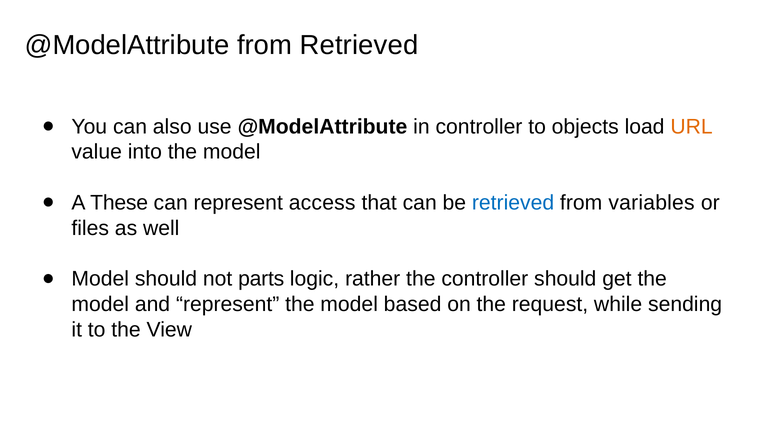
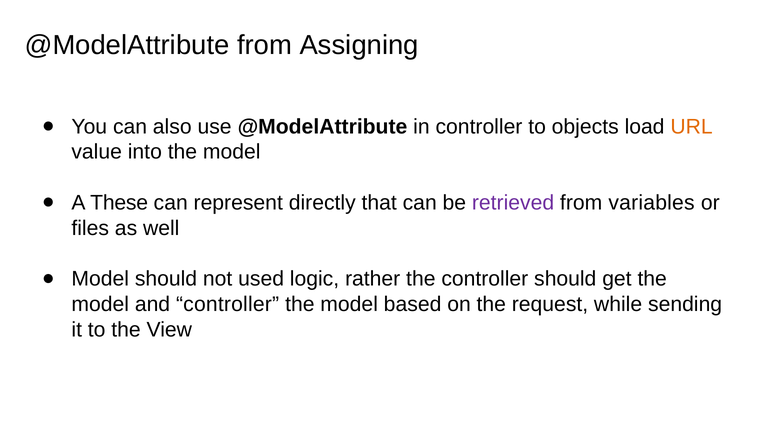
from Retrieved: Retrieved -> Assigning (359, 45)
access: access -> directly (322, 202)
retrieved colour: blue -> purple (513, 202)
parts: parts -> used (261, 278)
and represent: represent -> controller (228, 304)
